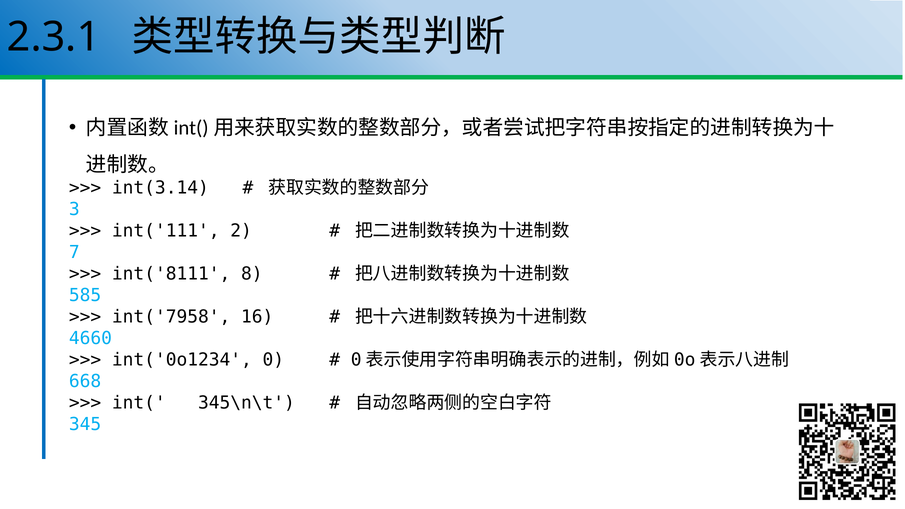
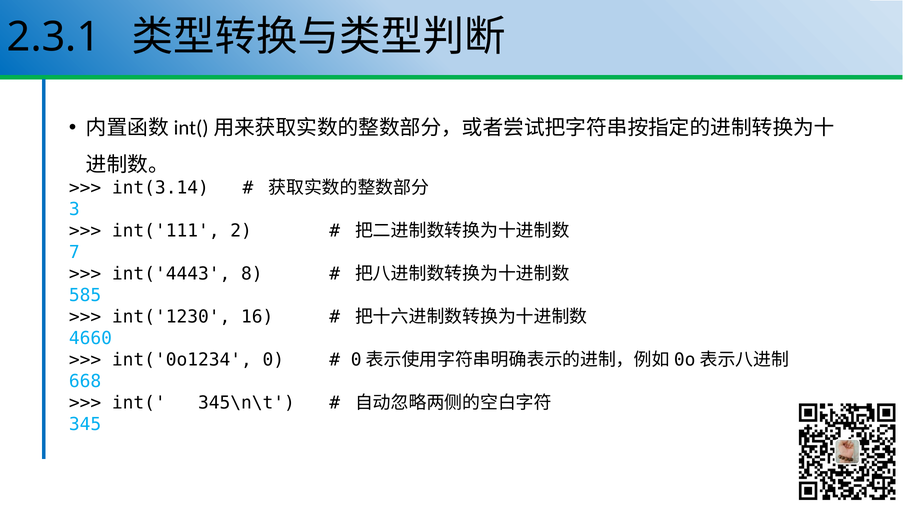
int('8111: int('8111 -> int('4443 (171, 274)
int('7958: int('7958 -> int('1230 (171, 317)
